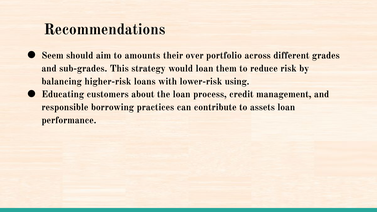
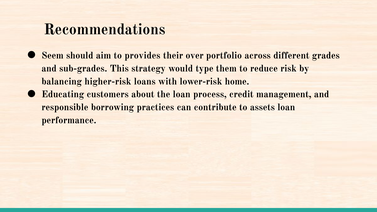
amounts: amounts -> provides (142, 55)
would loan: loan -> type (205, 68)
using: using -> home (237, 81)
